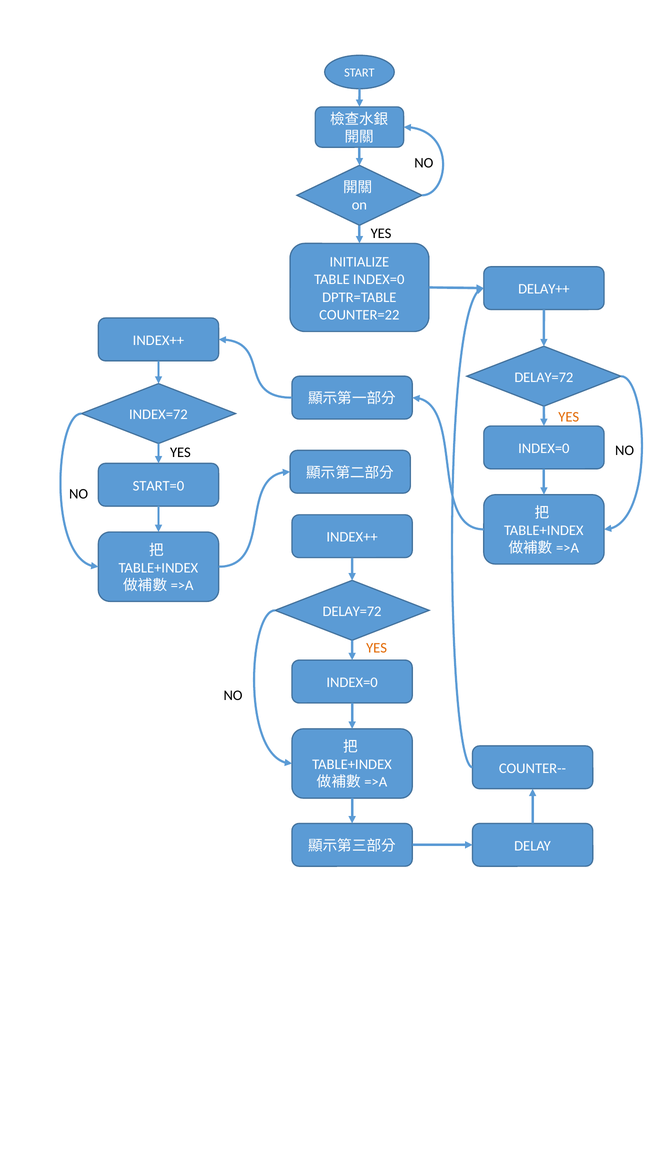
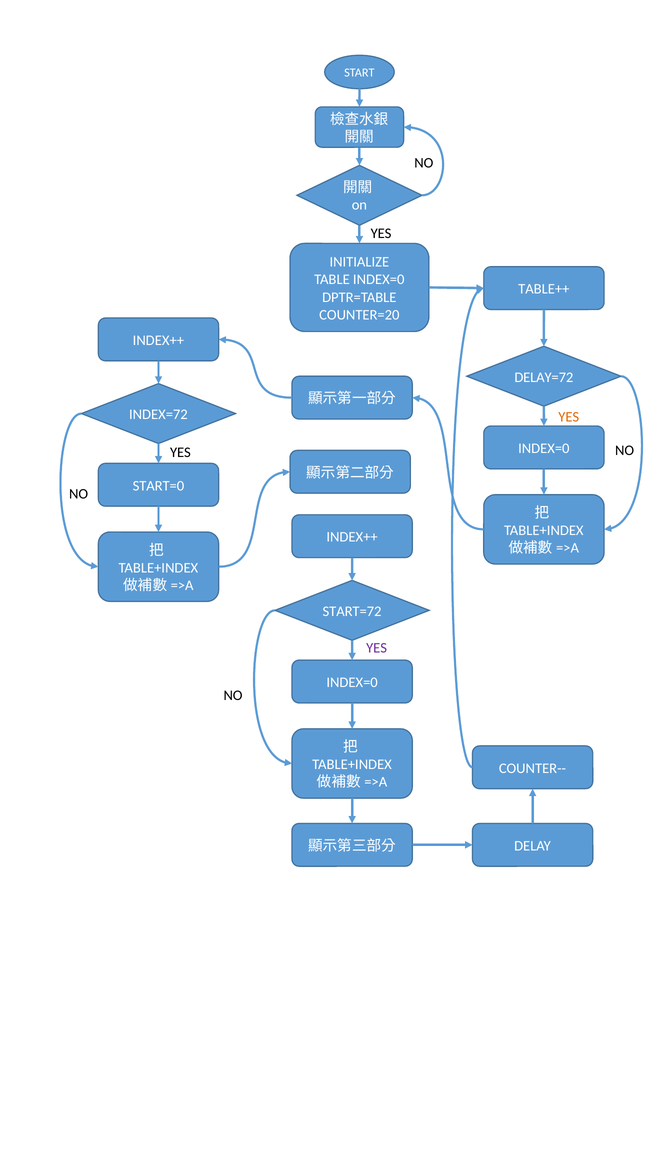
DELAY++: DELAY++ -> TABLE++ (544, 289)
COUNTER=22: COUNTER=22 -> COUNTER=20 (359, 315)
DELAY=72: DELAY=72 -> START=72 (352, 612)
YES colour: orange -> purple (377, 648)
